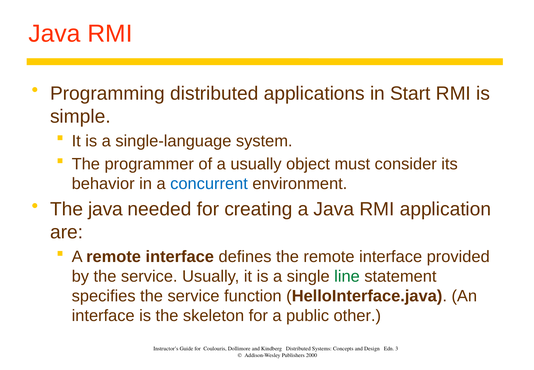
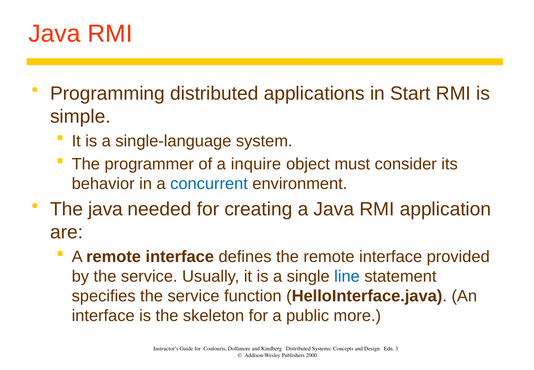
a usually: usually -> inquire (256, 164)
line colour: green -> blue (347, 276)
other: other -> more (357, 316)
